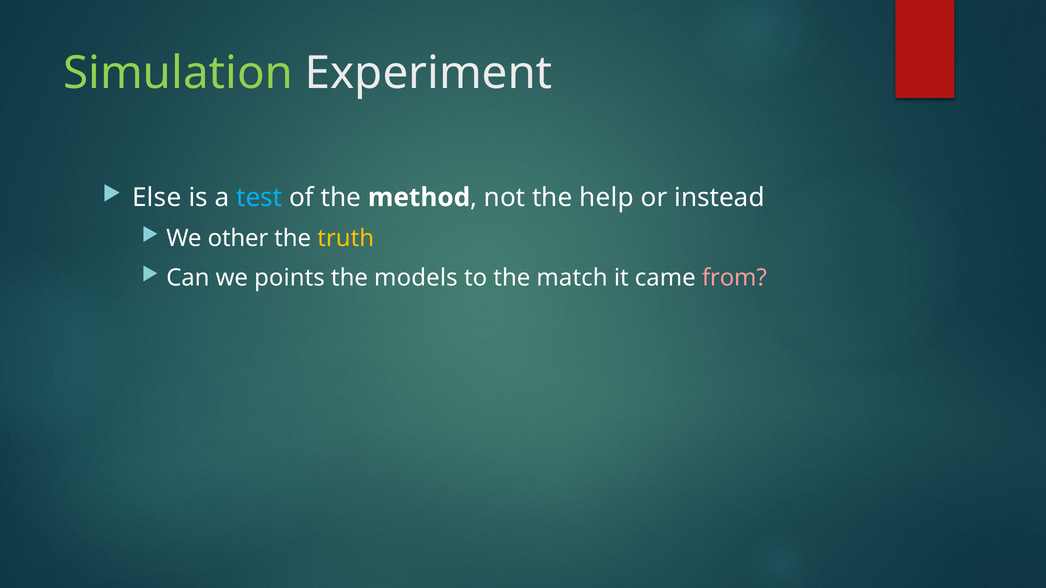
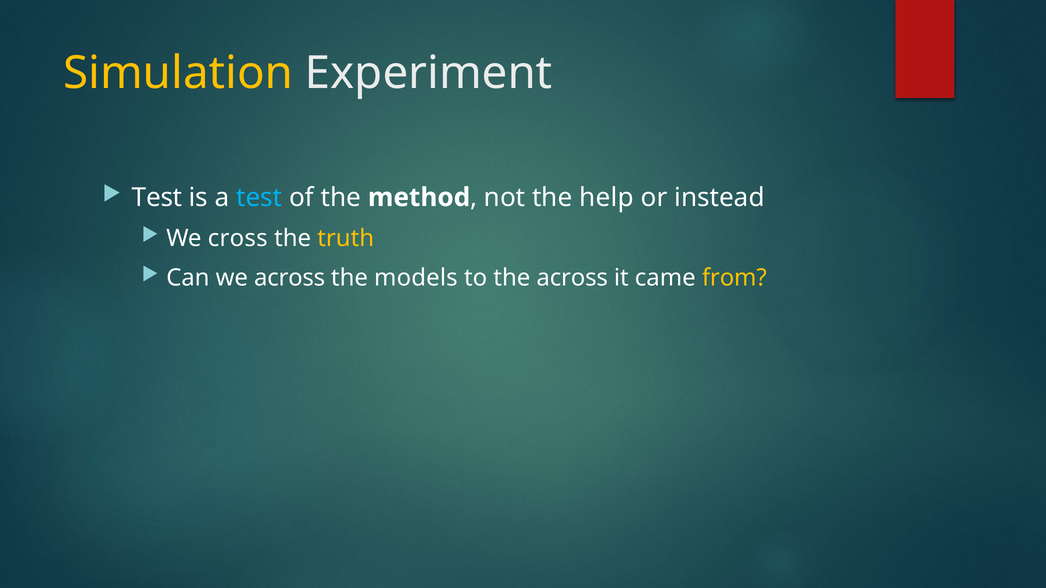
Simulation colour: light green -> yellow (178, 73)
Else: Else -> Test (157, 198)
other: other -> cross (238, 238)
we points: points -> across (290, 278)
the match: match -> across (572, 278)
from colour: pink -> yellow (734, 278)
